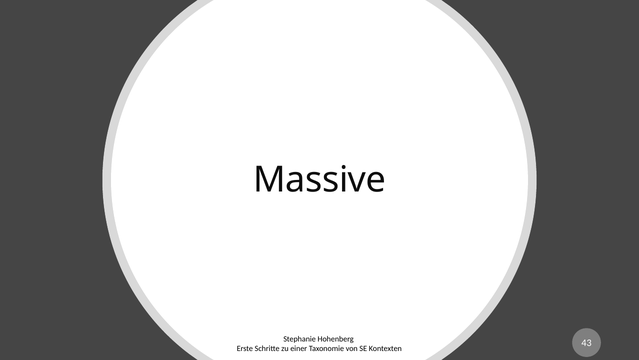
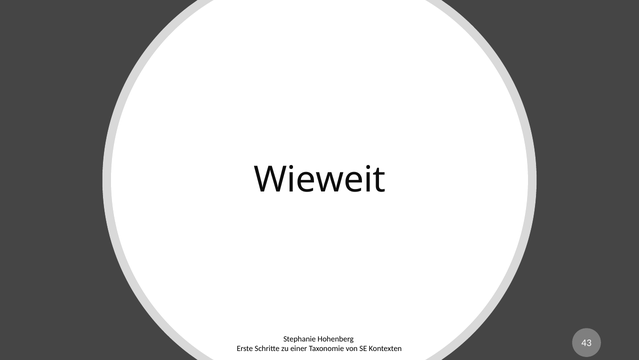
Massive: Massive -> Wieweit (320, 179)
